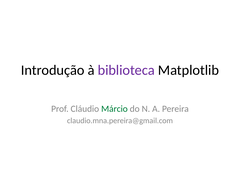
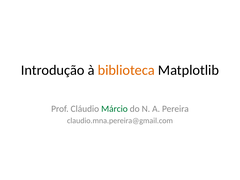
biblioteca colour: purple -> orange (126, 70)
